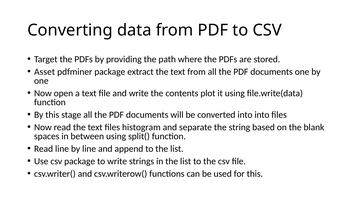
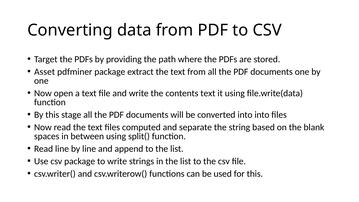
contents plot: plot -> text (208, 93)
histogram: histogram -> computed (141, 127)
